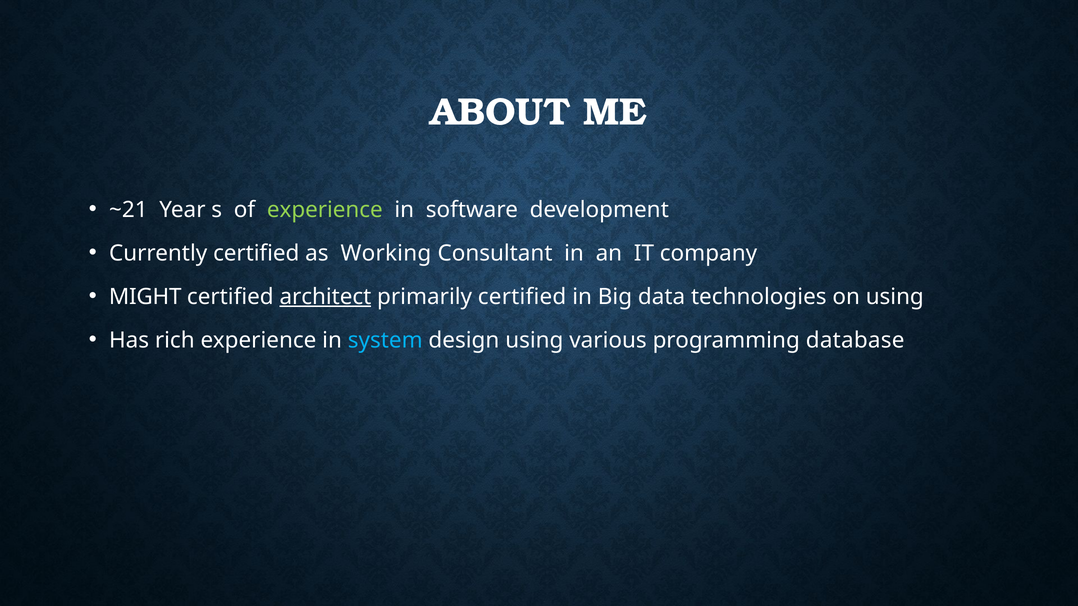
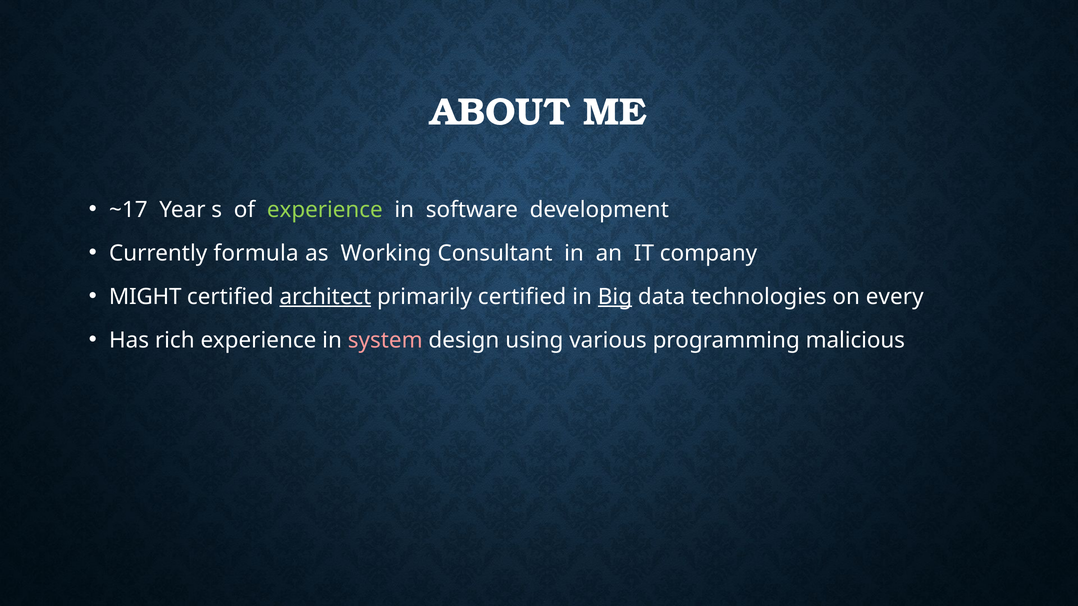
~21: ~21 -> ~17 (128, 210)
Currently certified: certified -> formula (256, 253)
Big underline: none -> present (615, 297)
on using: using -> every (895, 297)
system colour: light blue -> pink (385, 341)
database: database -> malicious (855, 341)
